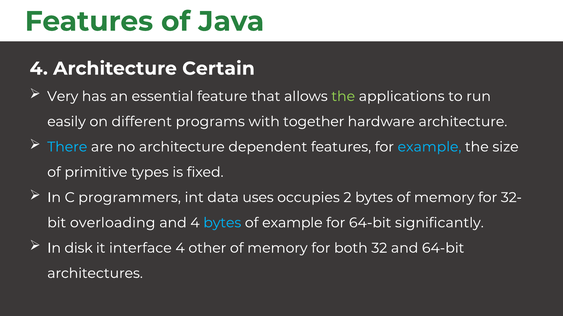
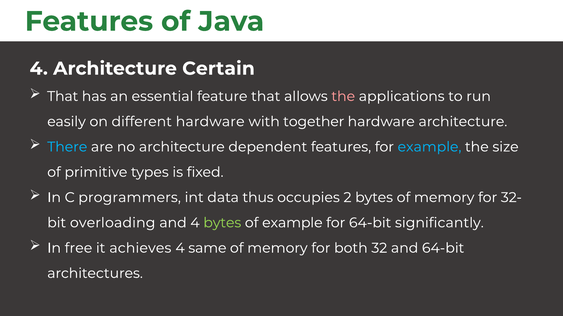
Very: Very -> That (63, 97)
the colour: light green -> pink (343, 97)
different programs: programs -> hardware (210, 122)
uses: uses -> thus (258, 198)
bytes colour: light blue -> light green (222, 223)
disk: disk -> free (78, 249)
interface: interface -> achieves (140, 249)
other: other -> same (207, 249)
